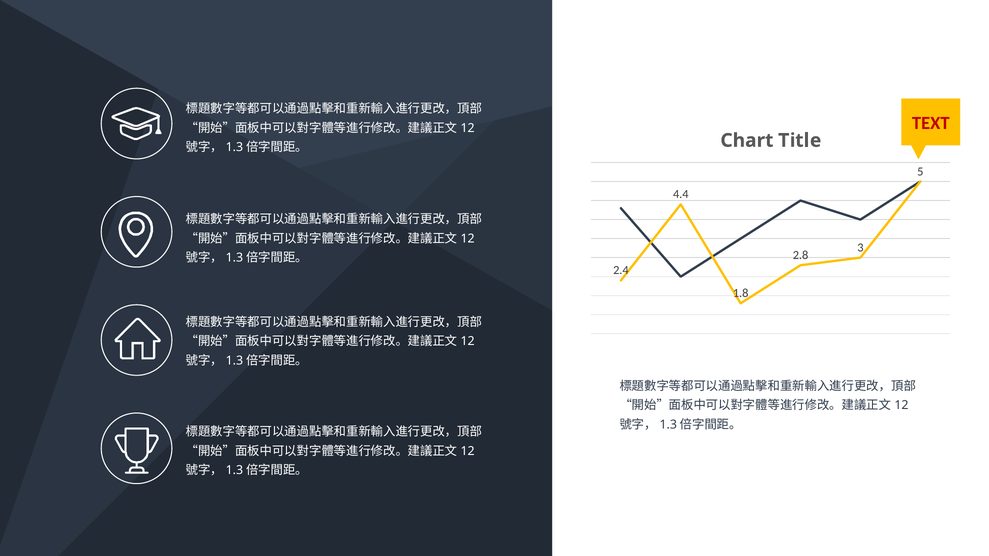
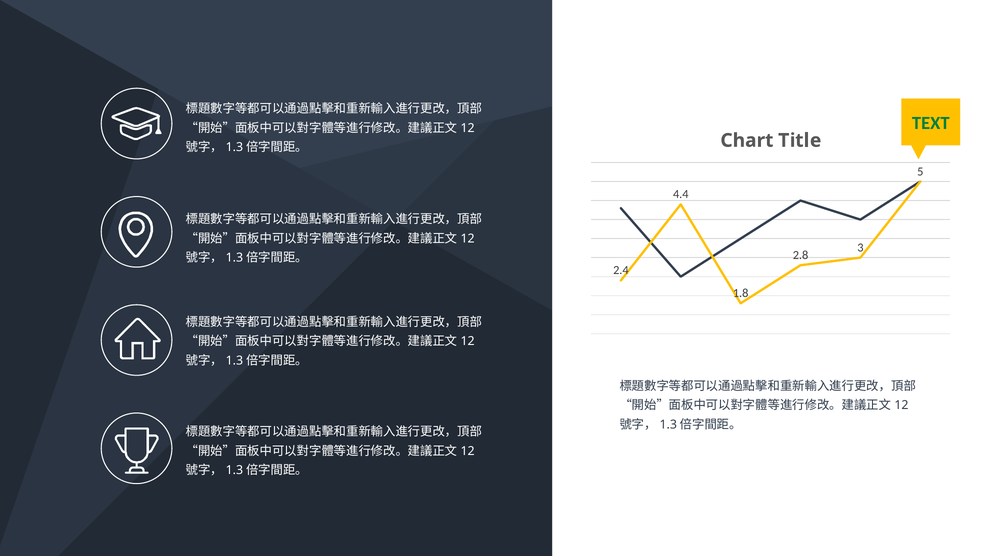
TEXT colour: red -> green (931, 123)
